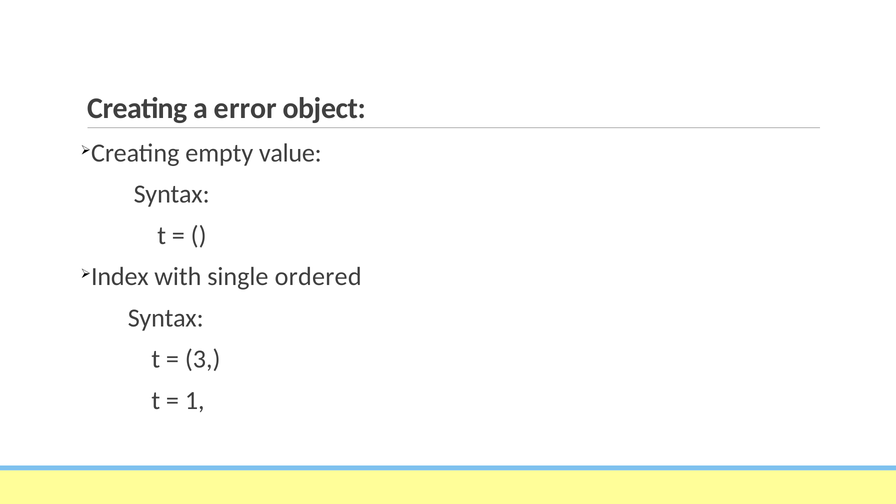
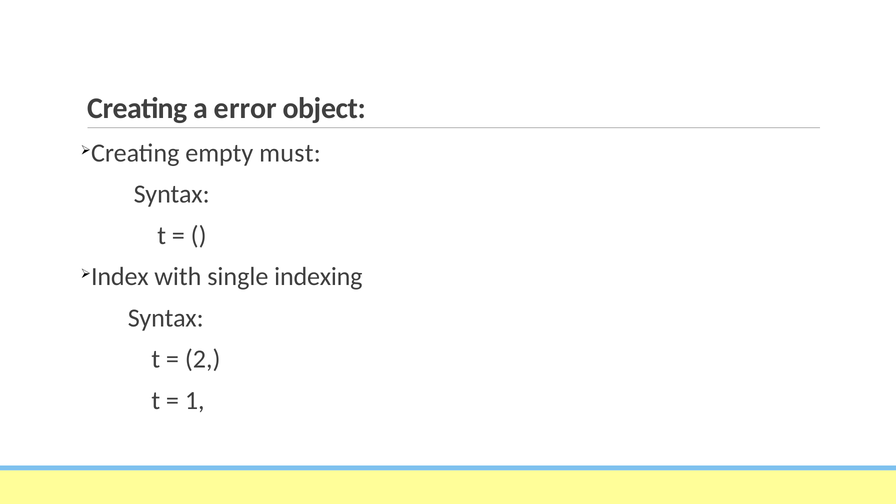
value: value -> must (290, 153)
ordered: ordered -> indexing (318, 277)
3: 3 -> 2 (203, 359)
